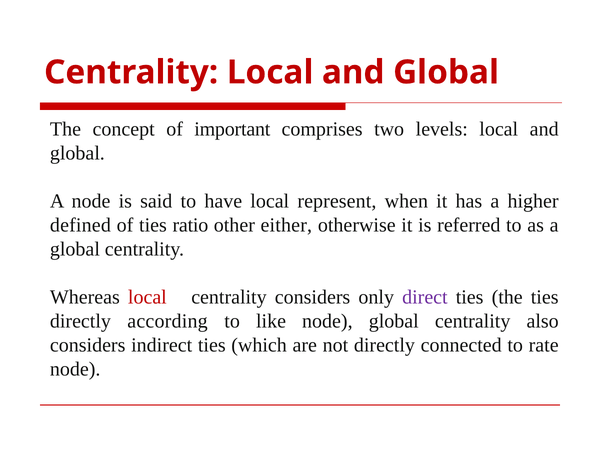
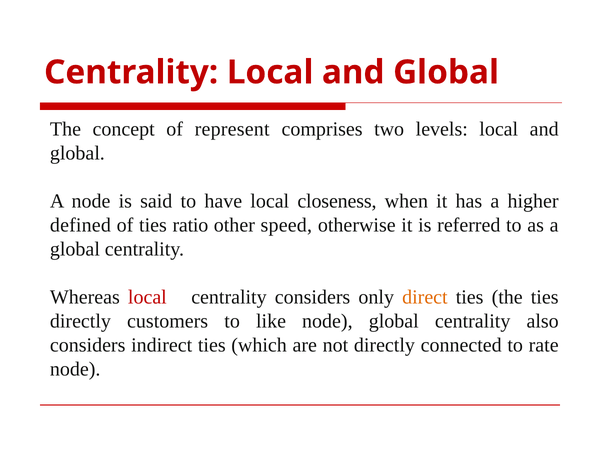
important: important -> represent (232, 129)
represent: represent -> closeness (337, 201)
either: either -> speed (286, 225)
direct colour: purple -> orange (425, 297)
according: according -> customers (168, 321)
